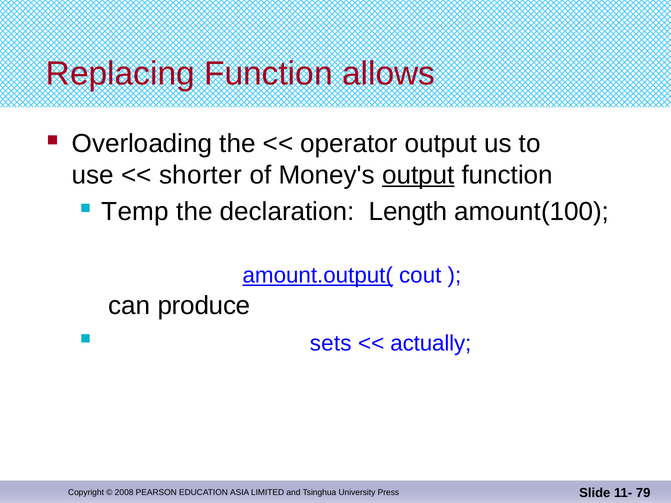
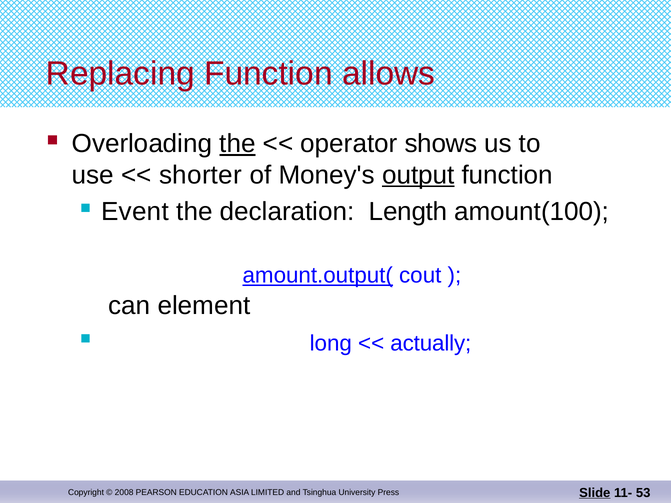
the underline: none -> present (238, 144)
operator output: output -> shows (441, 144)
Temp: Temp -> Event (135, 212)
produce: produce -> element (204, 306)
sets: sets -> long (331, 344)
Slide underline: none -> present (595, 493)
79: 79 -> 53 (643, 493)
